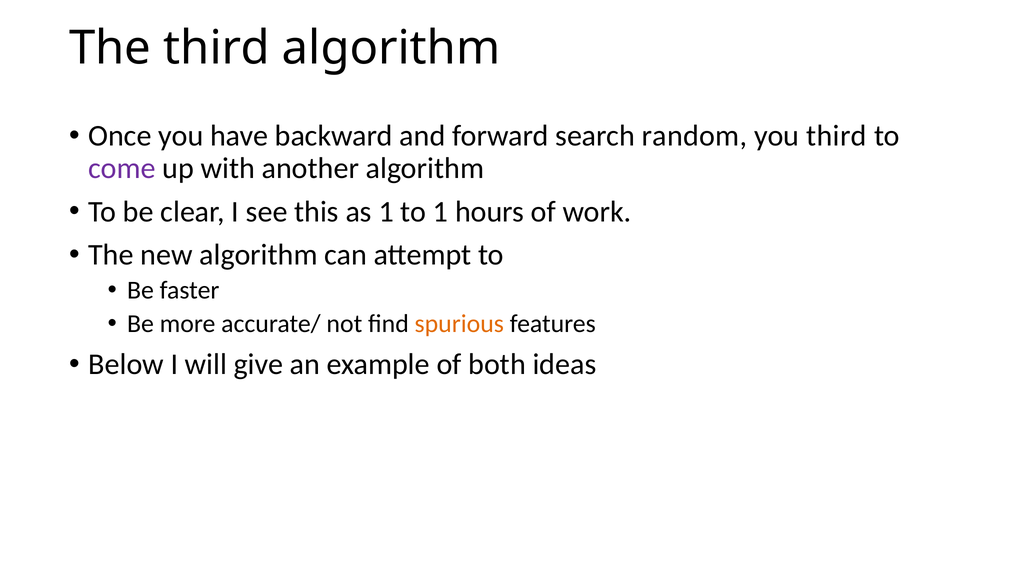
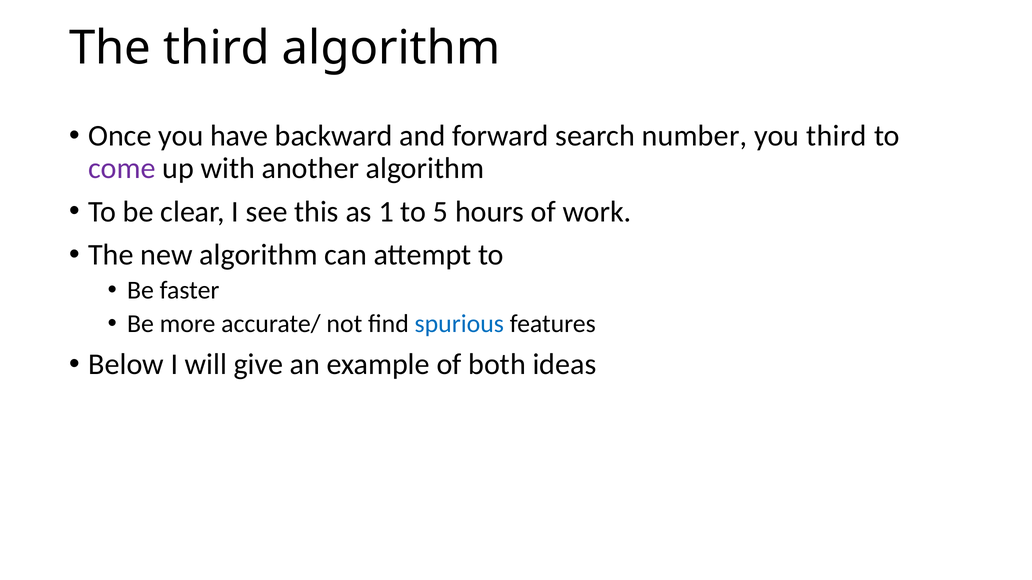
random: random -> number (695, 136)
to 1: 1 -> 5 (441, 212)
spurious colour: orange -> blue (459, 324)
